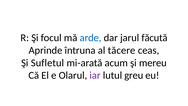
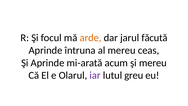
arde colour: blue -> orange (91, 38)
al tăcere: tăcere -> mereu (122, 50)
Şi Sufletul: Sufletul -> Aprinde (48, 63)
